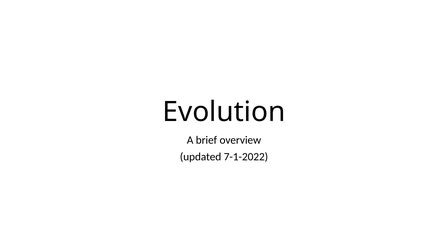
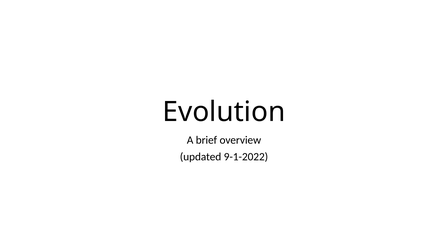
7-1-2022: 7-1-2022 -> 9-1-2022 (246, 157)
